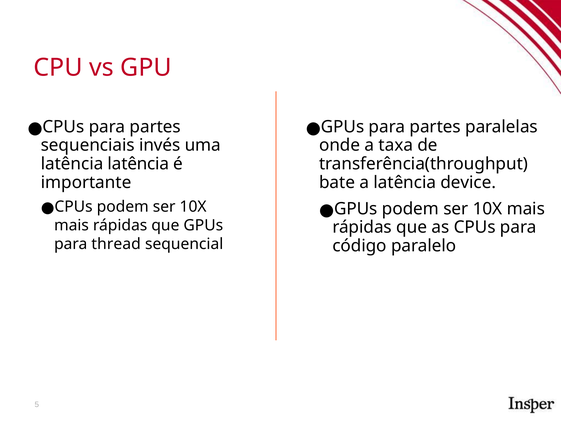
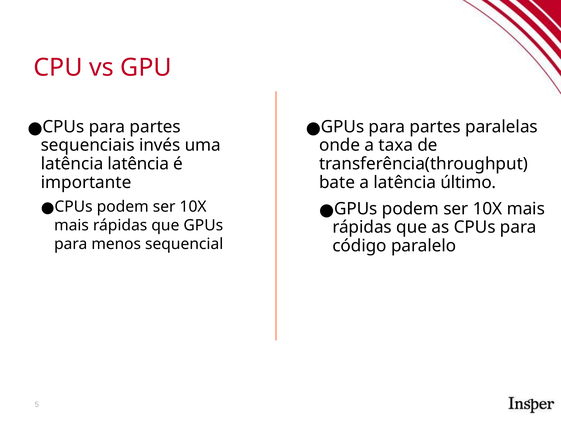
device: device -> último (468, 182)
thread: thread -> menos (116, 244)
